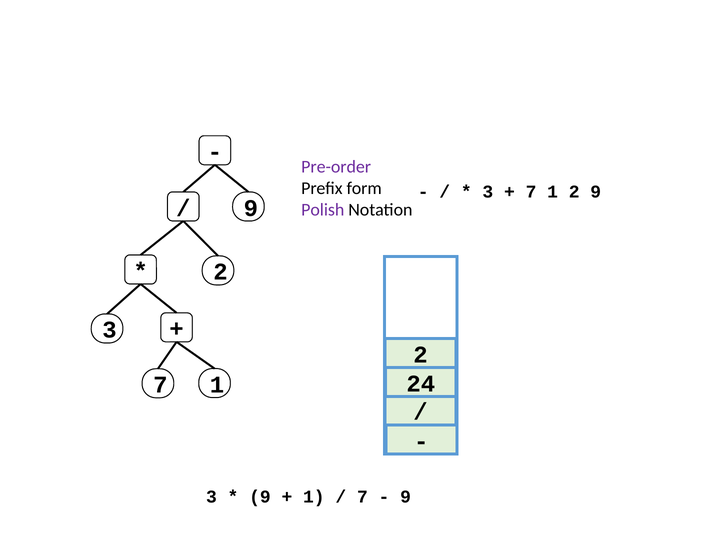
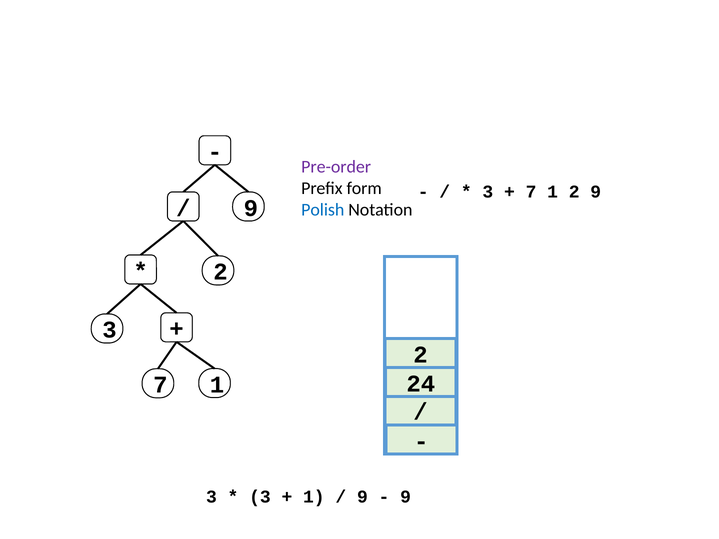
Polish colour: purple -> blue (323, 210)
9: 9 -> 3 (260, 497)
7: 7 -> 9 (362, 497)
